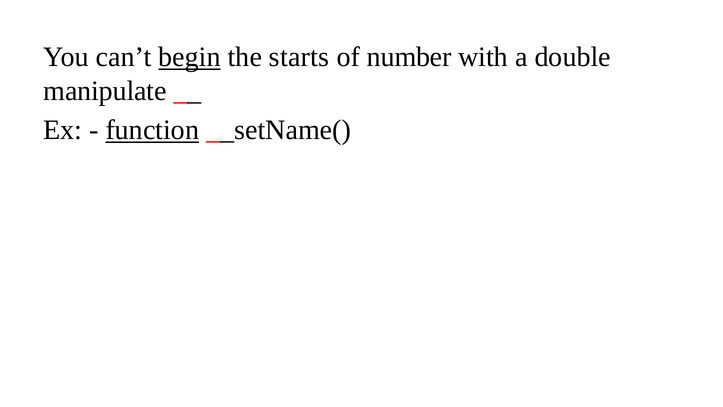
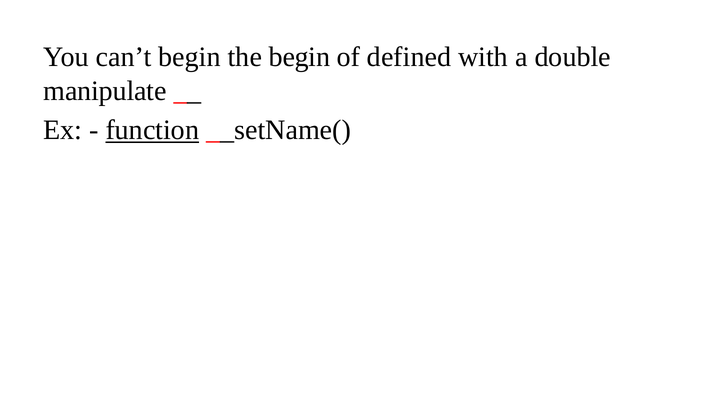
begin underline: present -> none (190, 57)
the starts: starts -> begin (299, 57)
number: number -> defined (409, 57)
